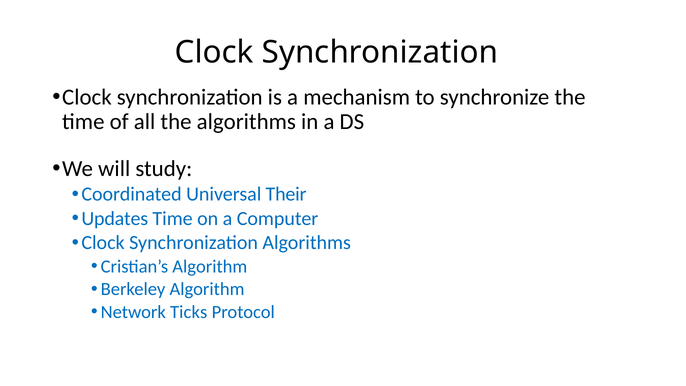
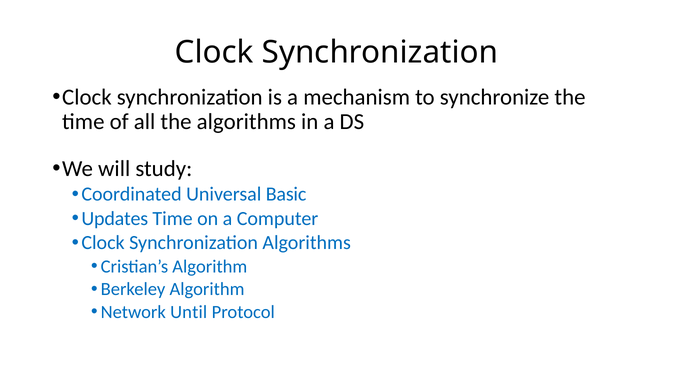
Their: Their -> Basic (286, 194)
Ticks: Ticks -> Until (189, 312)
